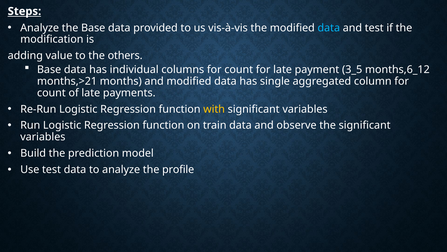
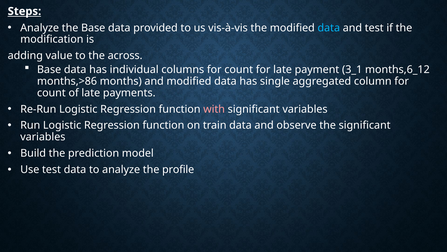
others: others -> across (125, 56)
3_5: 3_5 -> 3_1 (352, 69)
months,>21: months,>21 -> months,>86 (67, 81)
with colour: yellow -> pink (214, 109)
